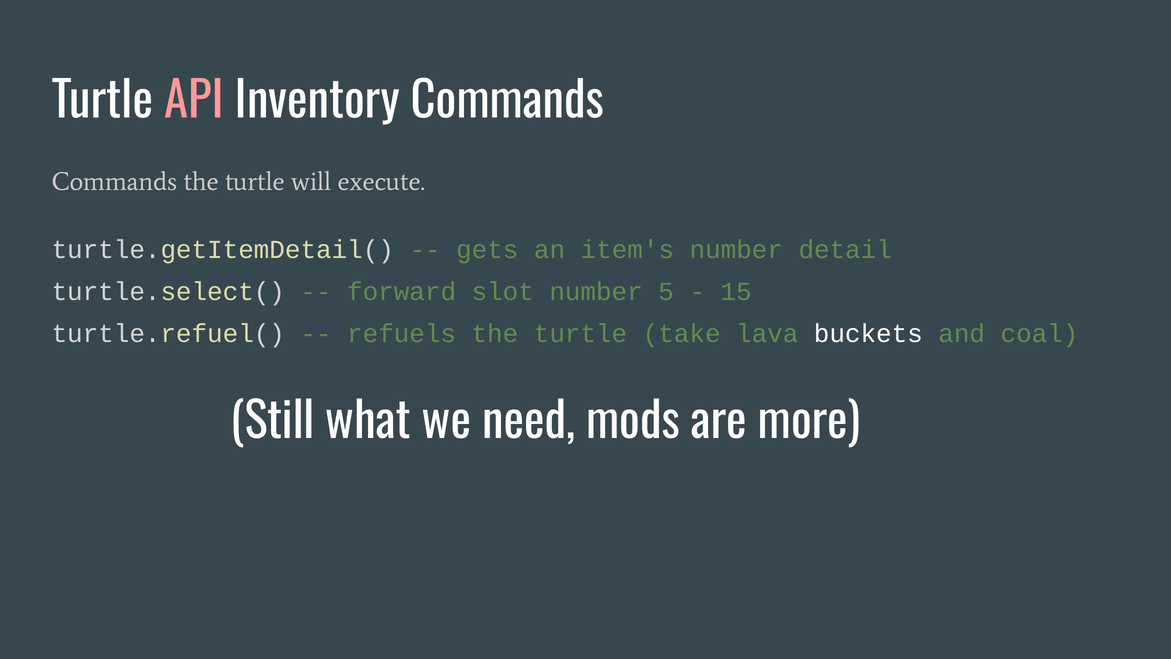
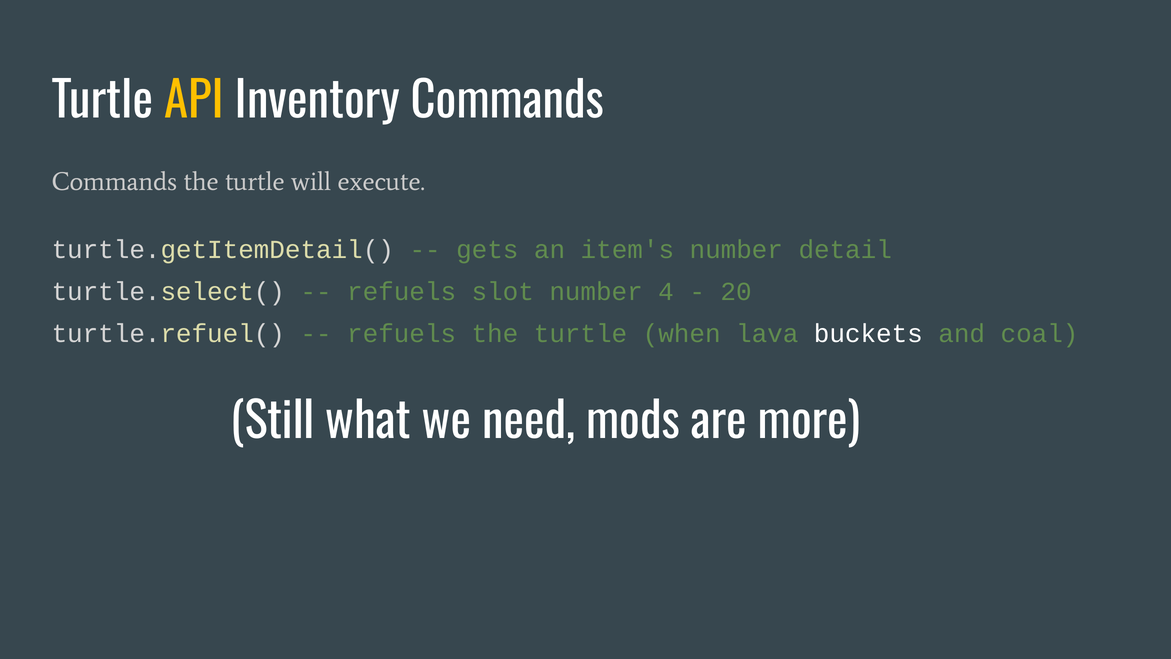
API colour: pink -> yellow (194, 101)
forward: forward -> refuels (402, 292)
5: 5 -> 4 (666, 292)
15: 15 -> 20 (736, 292)
take: take -> when (682, 334)
